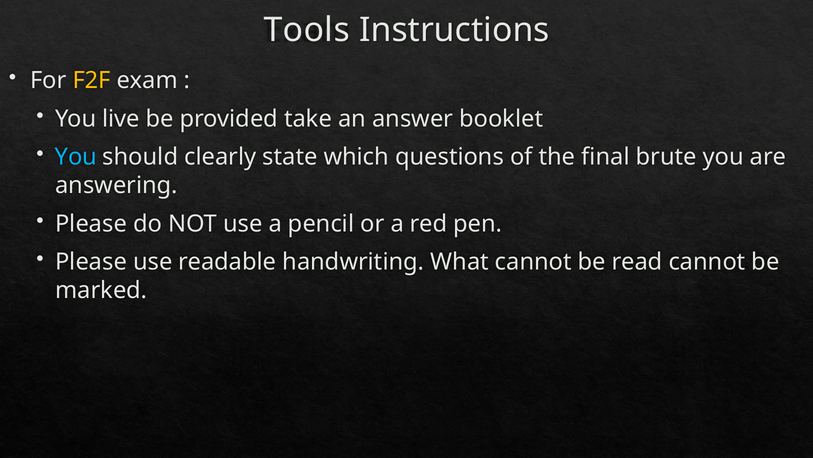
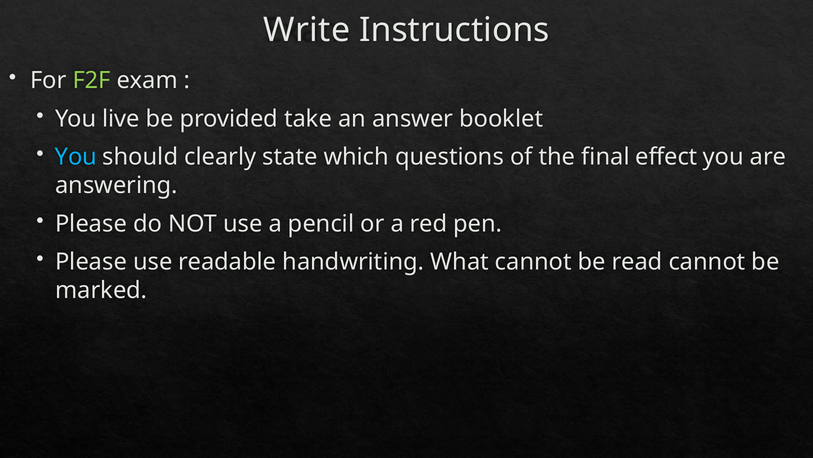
Tools: Tools -> Write (307, 30)
F2F colour: yellow -> light green (92, 80)
brute: brute -> effect (666, 157)
